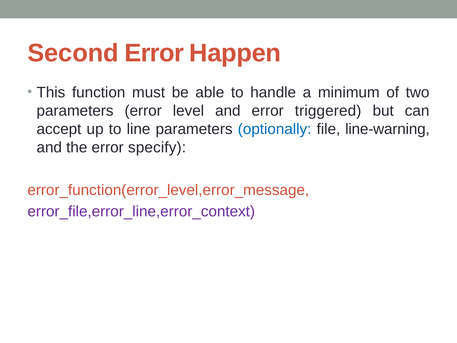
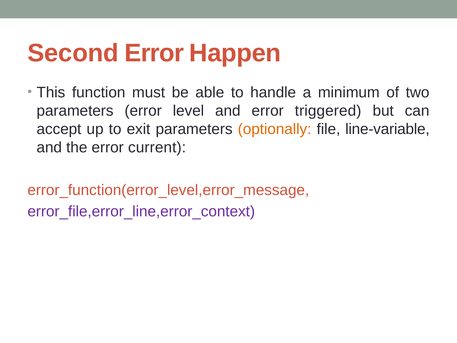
line: line -> exit (139, 129)
optionally colour: blue -> orange (275, 129)
line-warning: line-warning -> line-variable (387, 129)
specify: specify -> current (157, 147)
